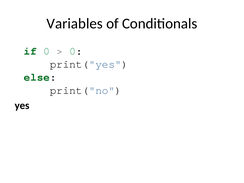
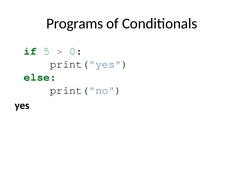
Variables: Variables -> Programs (75, 24)
if 0: 0 -> 5 (47, 51)
